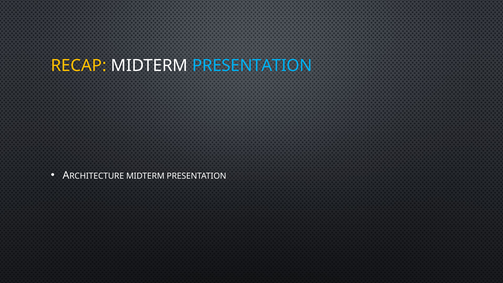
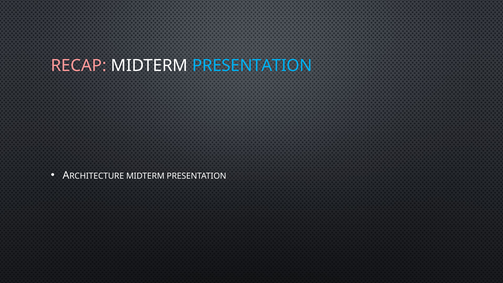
RECAP colour: yellow -> pink (79, 66)
